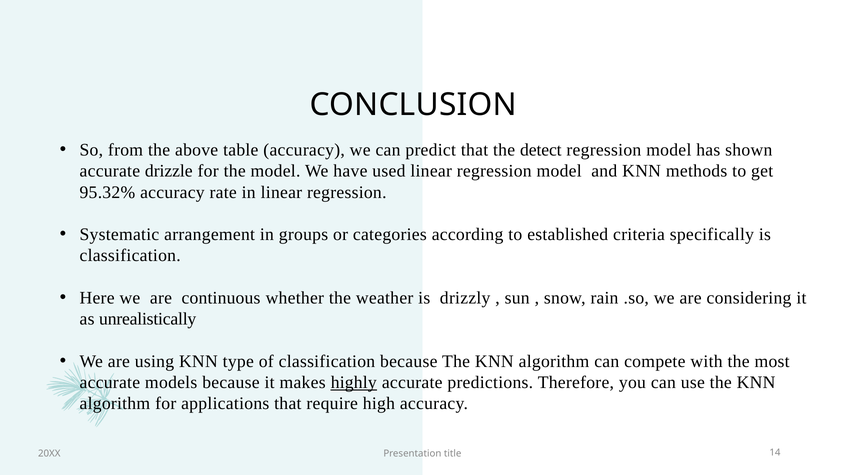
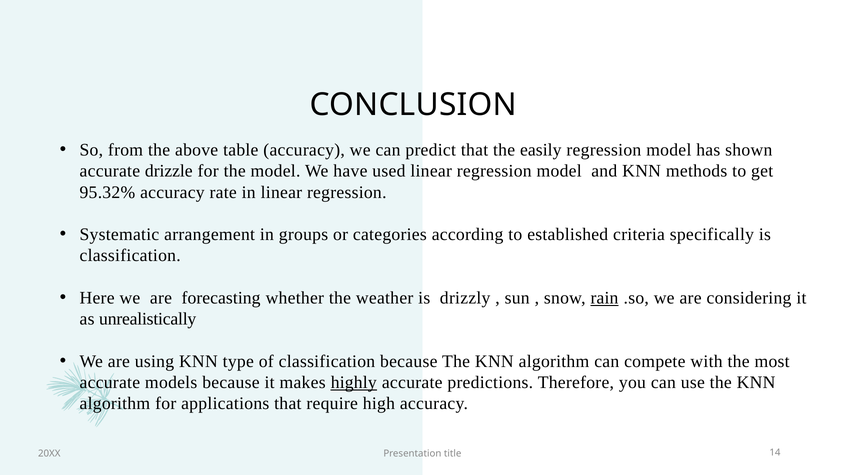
detect: detect -> easily (541, 150)
continuous: continuous -> forecasting (221, 298)
rain underline: none -> present (604, 298)
